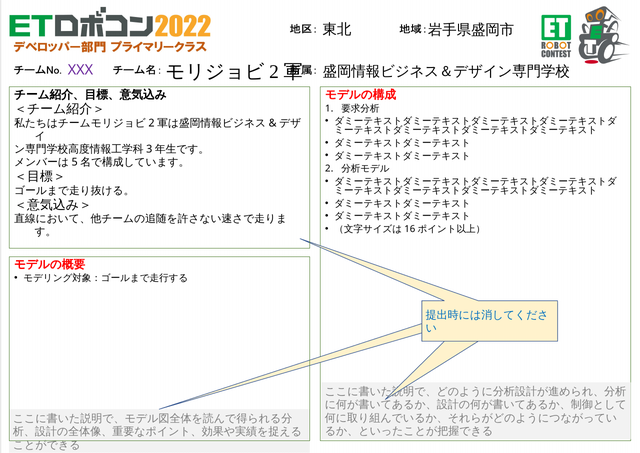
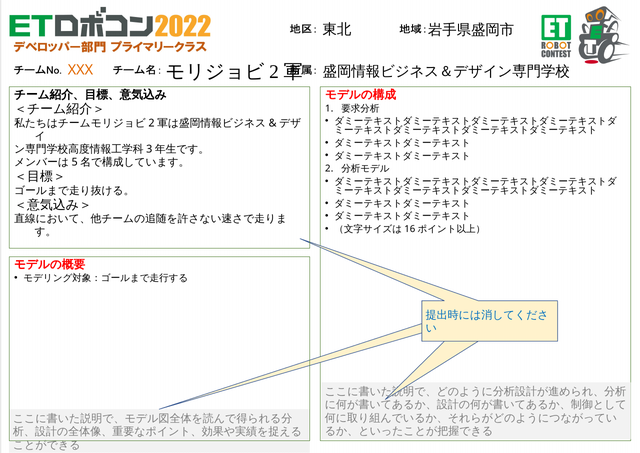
XXX colour: purple -> orange (80, 70)
